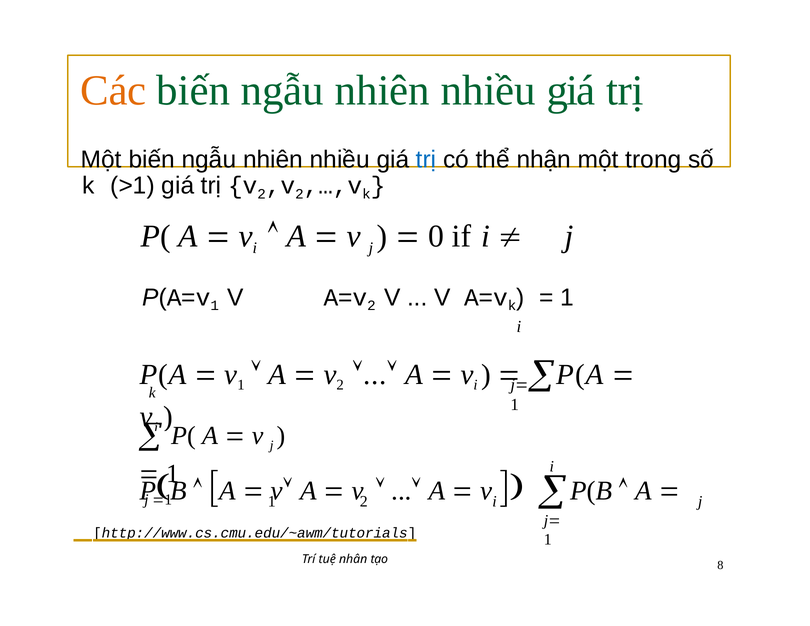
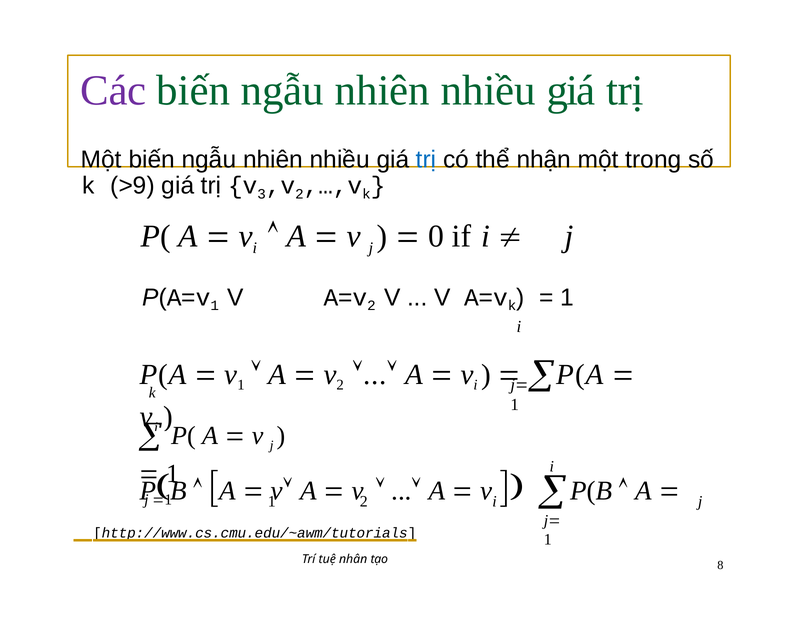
Các colour: orange -> purple (113, 91)
>1: >1 -> >9 (133, 186)
trị v 2: 2 -> 3 (262, 194)
